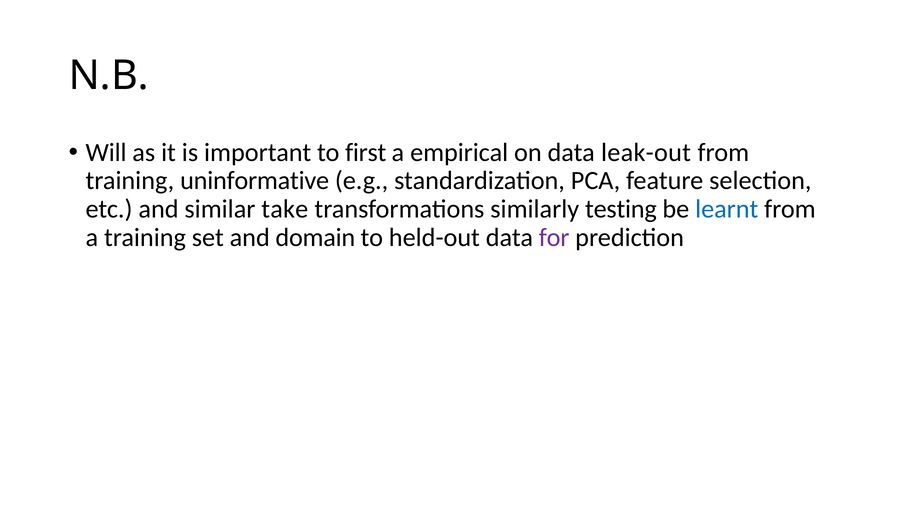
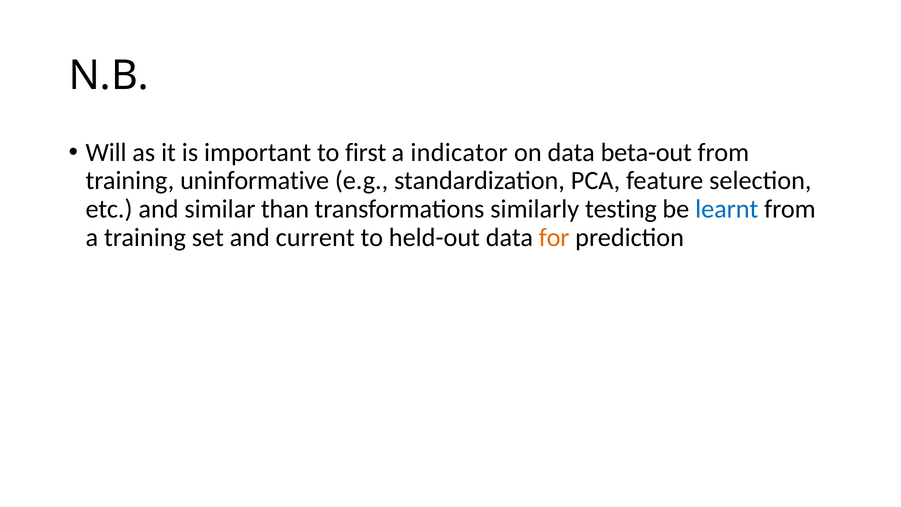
empirical: empirical -> indicator (459, 152)
leak-out: leak-out -> beta-out (646, 152)
take: take -> than (285, 209)
domain: domain -> current (315, 237)
for colour: purple -> orange (554, 237)
